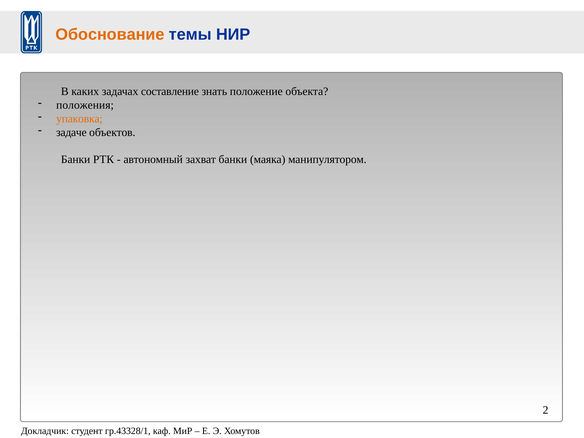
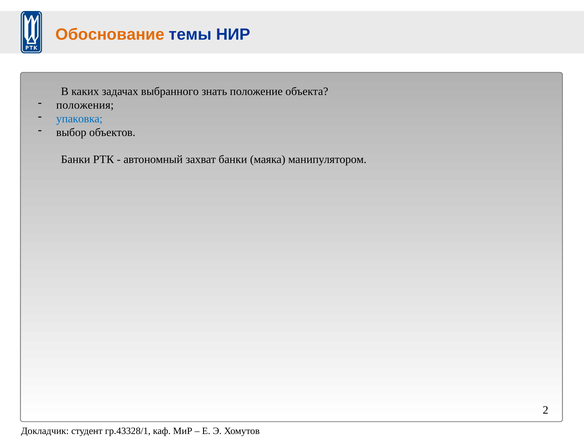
составление: составление -> выбранного (170, 91)
упаковка colour: orange -> blue (79, 119)
задаче: задаче -> выбор (71, 132)
